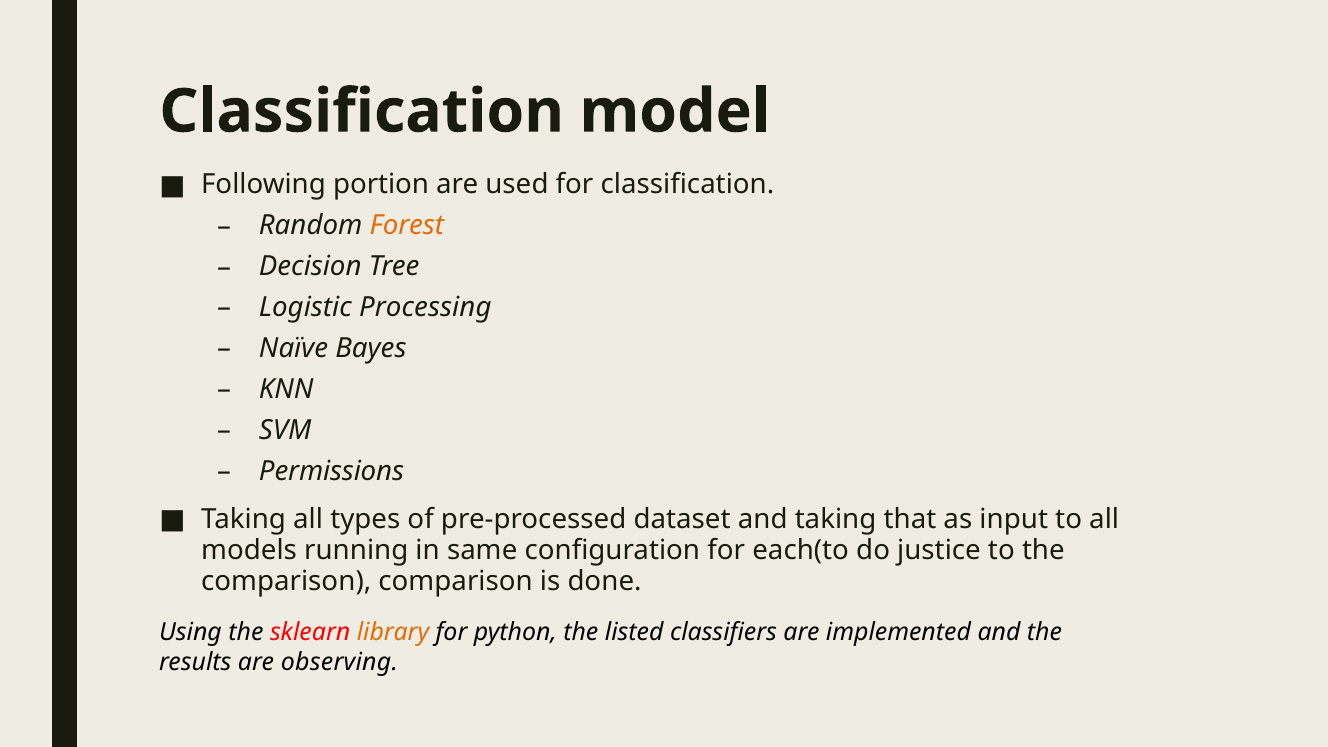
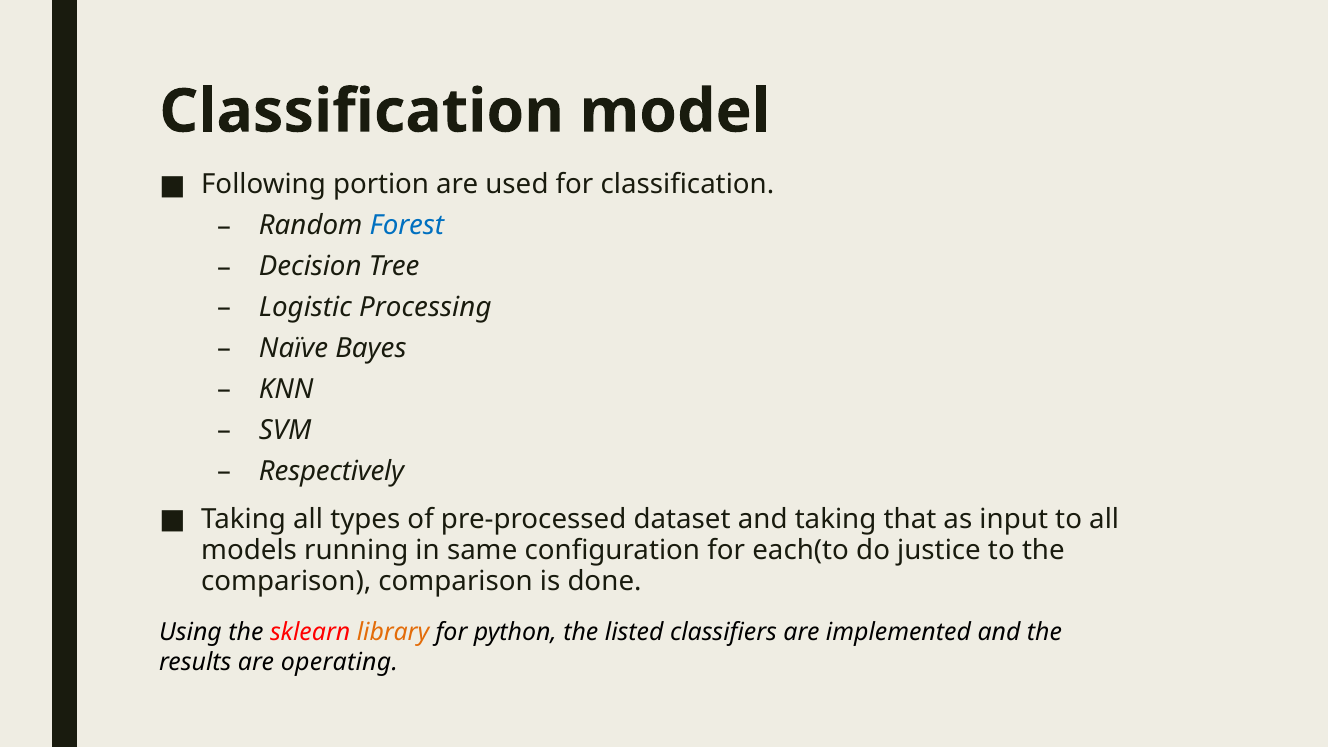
Forest colour: orange -> blue (407, 226)
Permissions: Permissions -> Respectively (332, 471)
observing: observing -> operating (339, 662)
